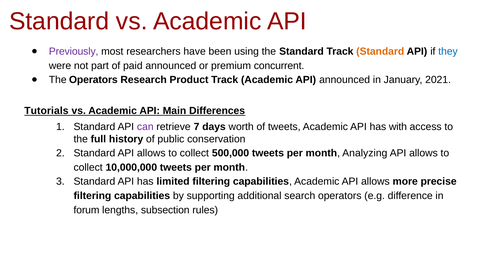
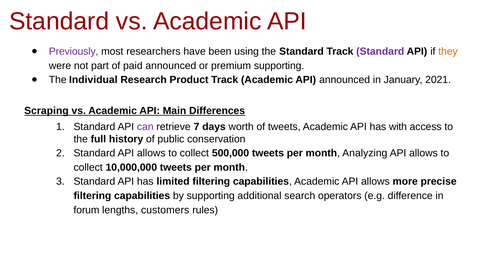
Standard colour: orange -> purple (380, 51)
they colour: blue -> orange (448, 51)
premium concurrent: concurrent -> supporting (279, 66)
The Operators: Operators -> Individual (93, 80)
Tutorials: Tutorials -> Scraping (46, 111)
subsection: subsection -> customers (165, 210)
